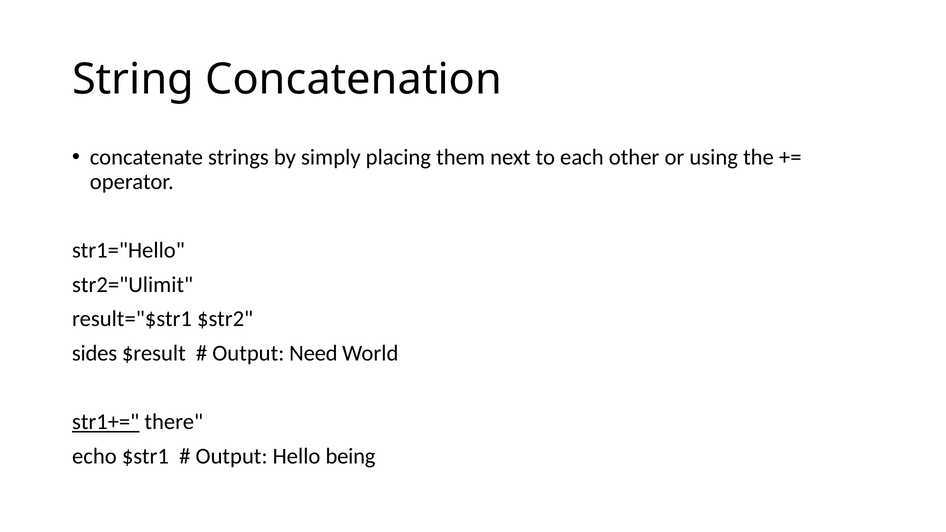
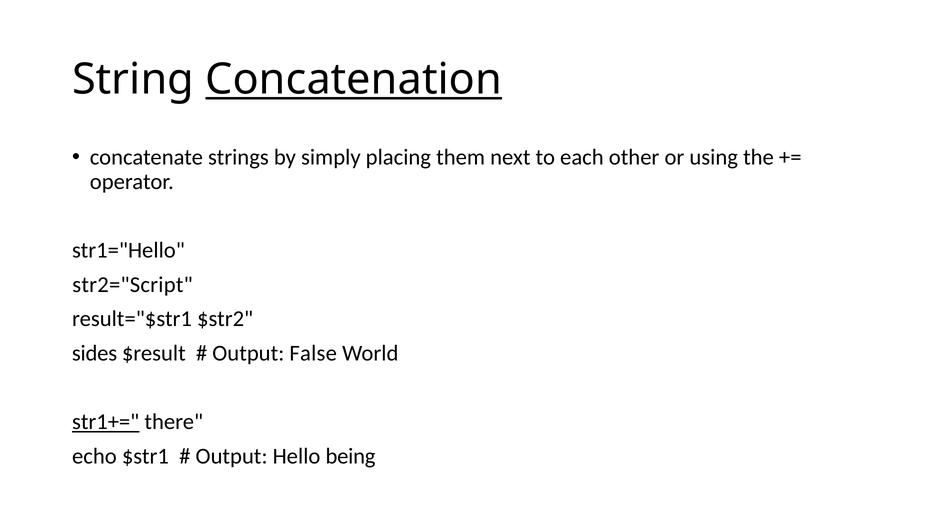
Concatenation underline: none -> present (354, 79)
str2="Ulimit: str2="Ulimit -> str2="Script (133, 285)
Need: Need -> False (313, 353)
